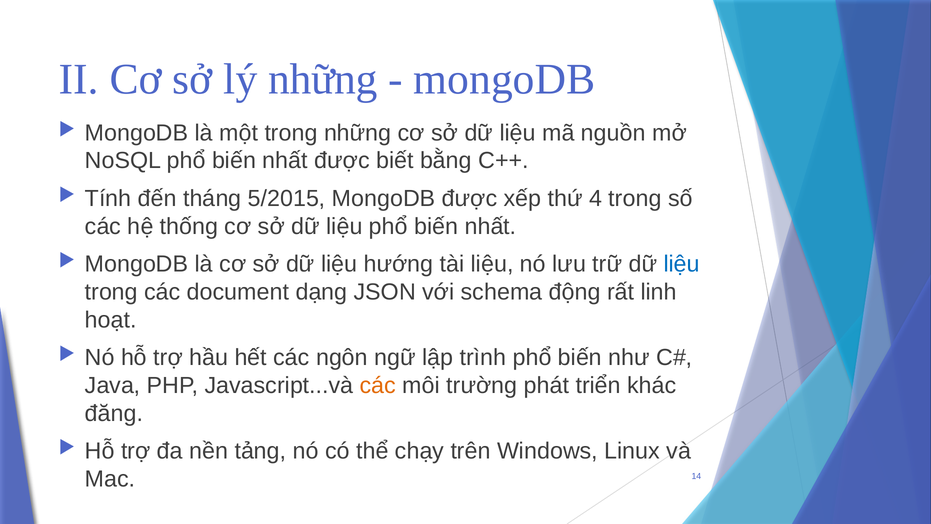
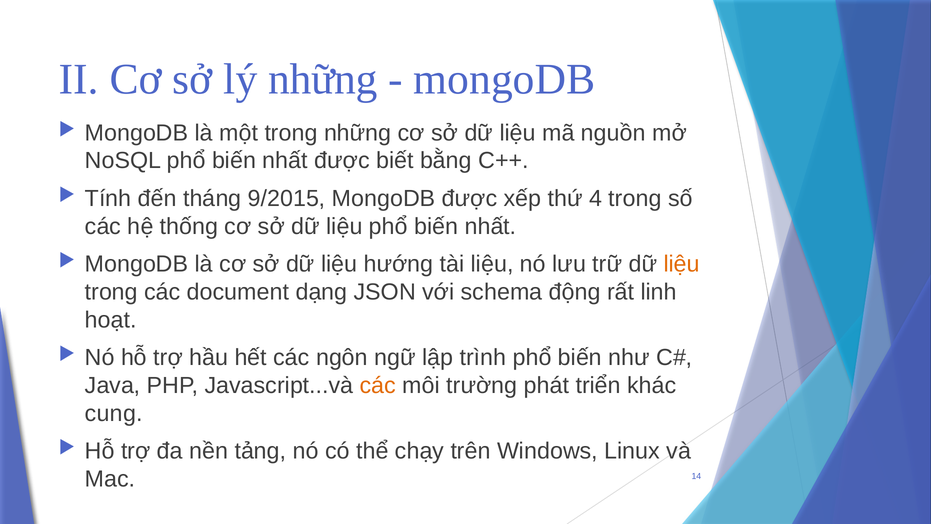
5/2015: 5/2015 -> 9/2015 (287, 198)
liệu colour: blue -> orange (682, 264)
đăng: đăng -> cung (114, 413)
